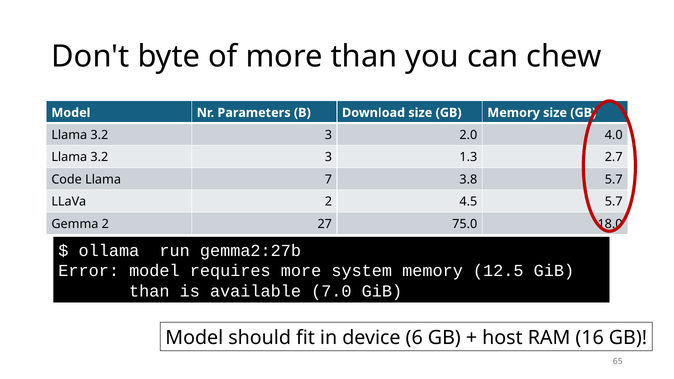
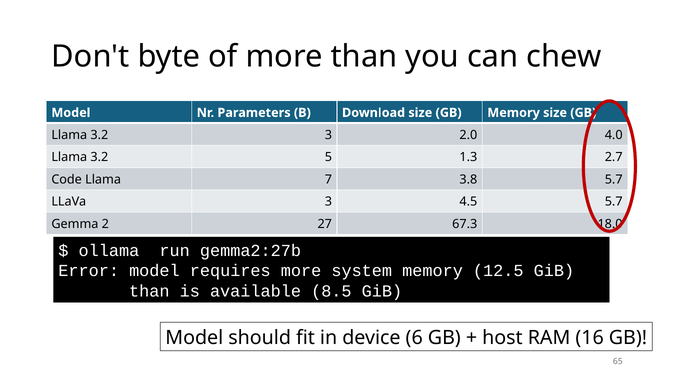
3: 3 -> 5 (328, 157)
LLaVa 2: 2 -> 3 (328, 202)
75.0: 75.0 -> 67.3 (465, 224)
7.0: 7.0 -> 8.5 (331, 291)
